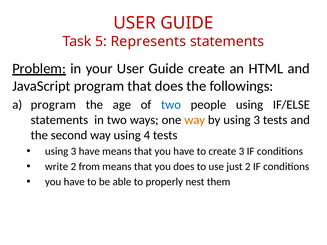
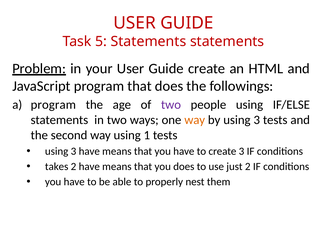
5 Represents: Represents -> Statements (148, 42)
two colour: blue -> purple (171, 105)
4: 4 -> 1 (147, 135)
write: write -> takes (57, 167)
2 from: from -> have (89, 167)
